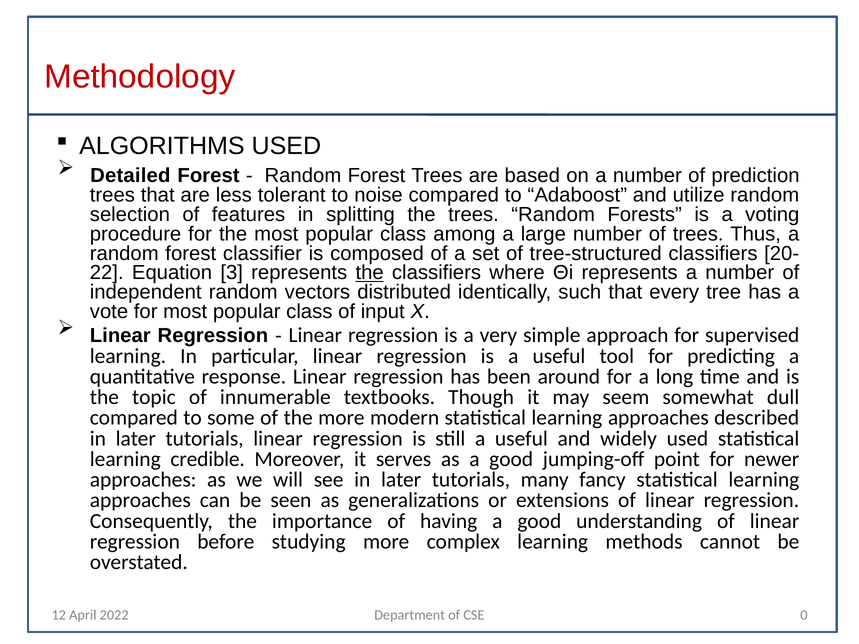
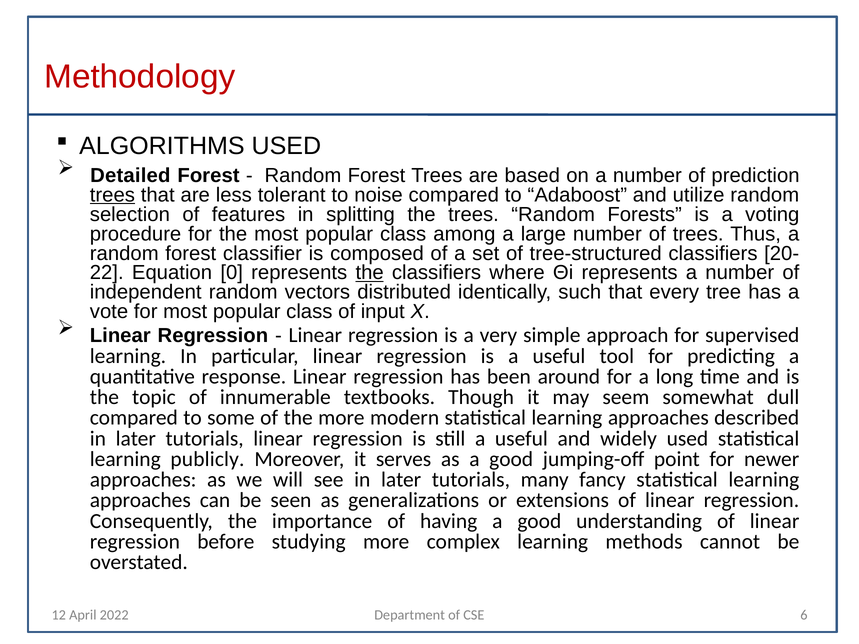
trees underline: none -> present (112, 195)
3: 3 -> 0 (232, 273)
credible: credible -> publicly (207, 459)
0: 0 -> 6 (804, 615)
